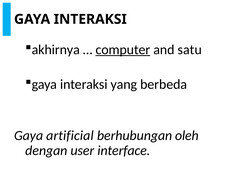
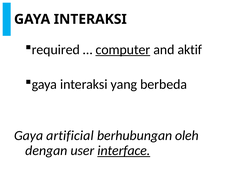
akhirnya: akhirnya -> required (56, 50)
satu: satu -> aktif (190, 50)
interface underline: none -> present (124, 150)
